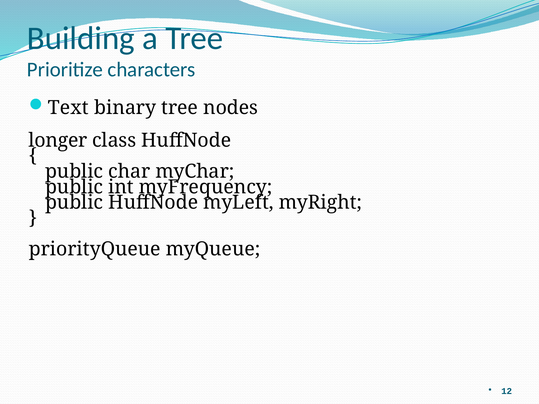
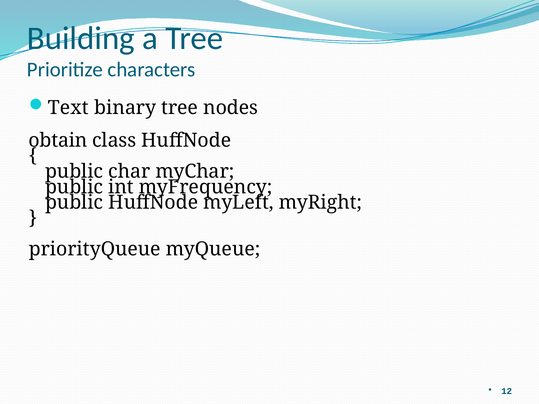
longer: longer -> obtain (58, 140)
